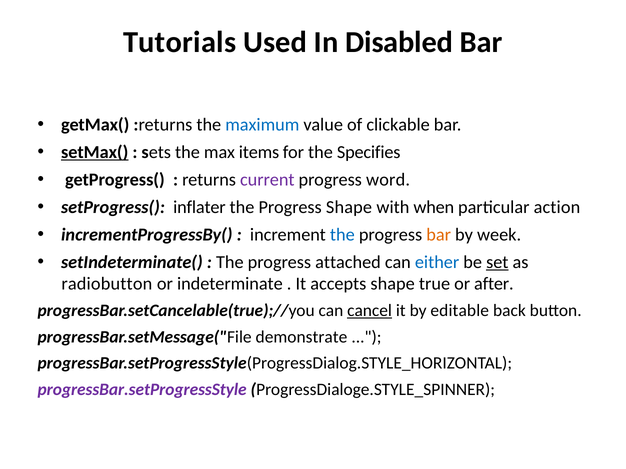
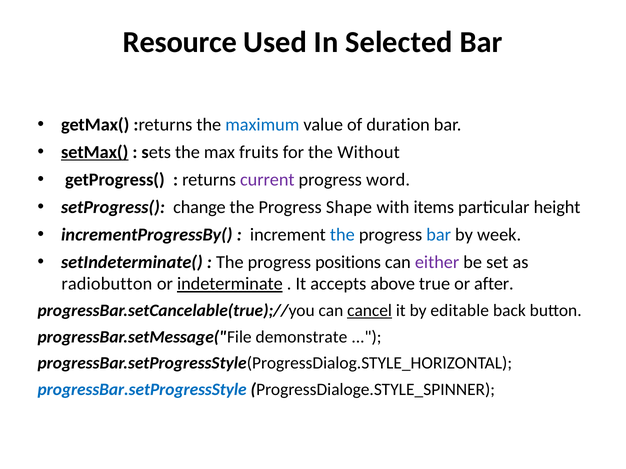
Tutorials: Tutorials -> Resource (180, 42)
Disabled: Disabled -> Selected (399, 42)
clickable: clickable -> duration (398, 125)
items: items -> fruits (259, 152)
Specifies: Specifies -> Without (369, 152)
inflater: inflater -> change (199, 207)
when: when -> items (434, 207)
action: action -> height (557, 207)
bar colour: orange -> blue (439, 235)
attached: attached -> positions (348, 262)
either colour: blue -> purple (437, 262)
set underline: present -> none (497, 262)
indeterminate underline: none -> present (230, 284)
accepts shape: shape -> above (393, 284)
progressBar.setProgressStyle colour: purple -> blue (142, 390)
